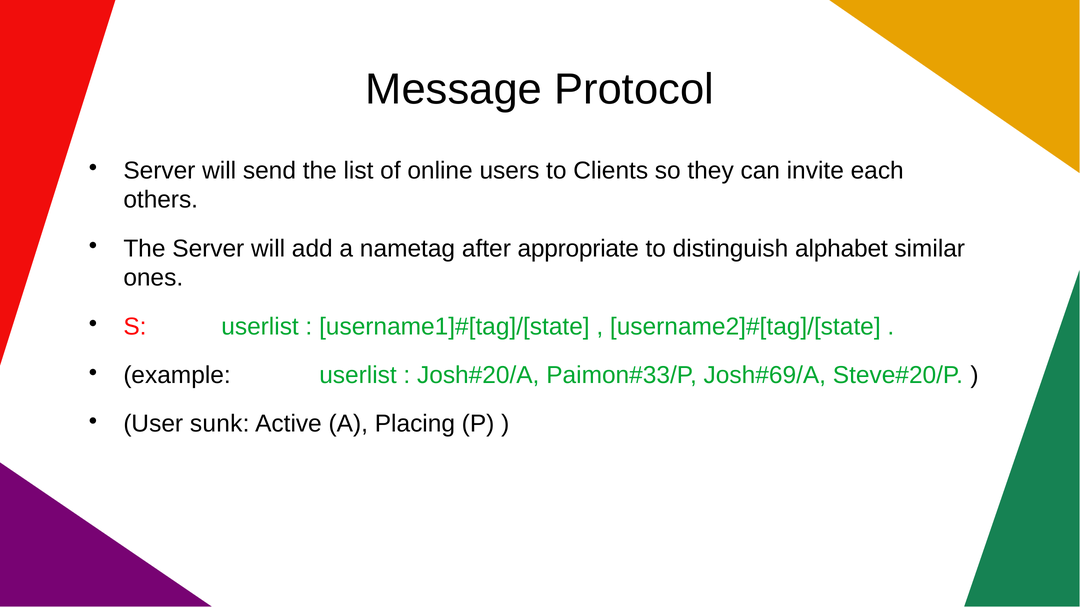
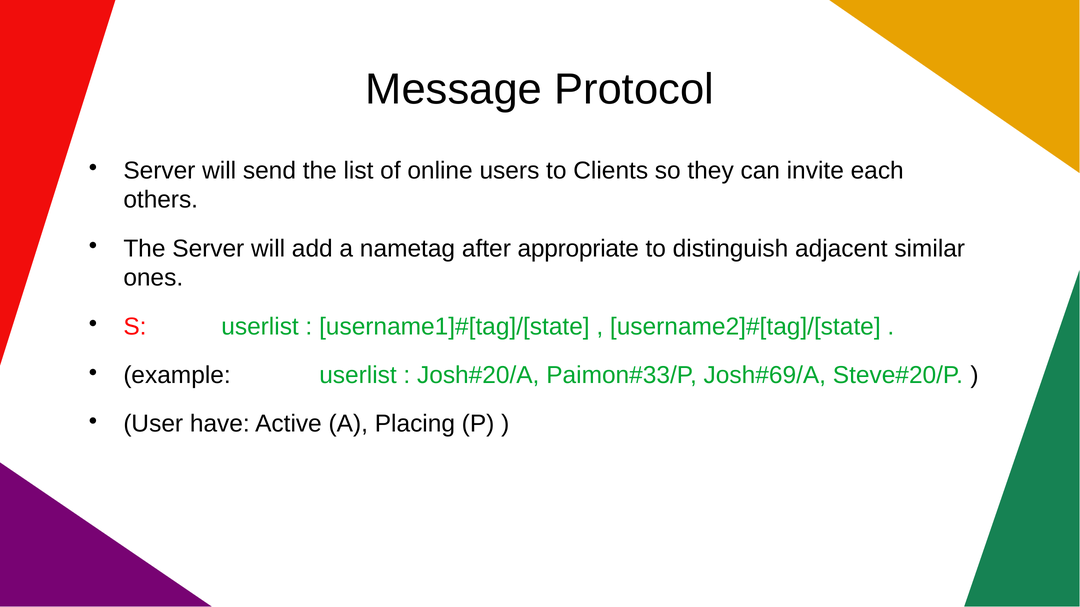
alphabet: alphabet -> adjacent (841, 249)
sunk: sunk -> have (220, 424)
